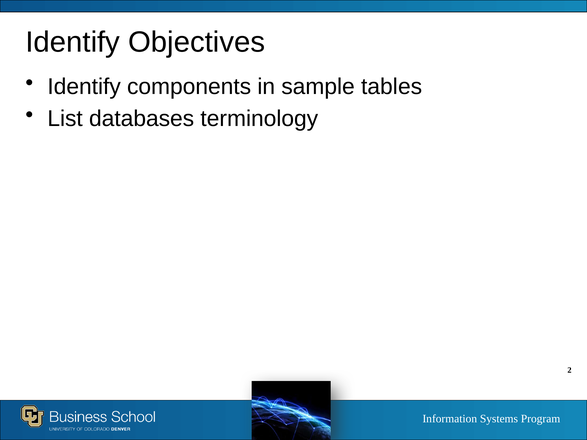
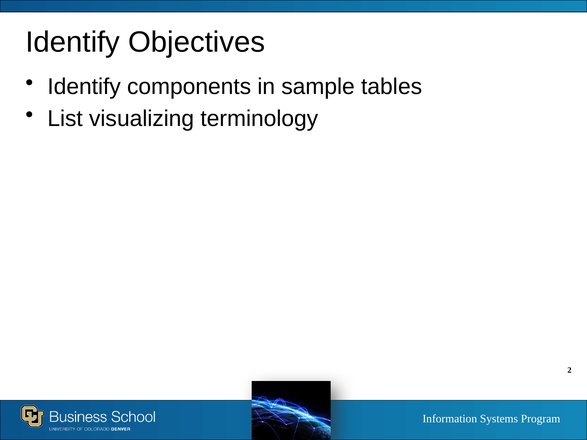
databases: databases -> visualizing (142, 119)
